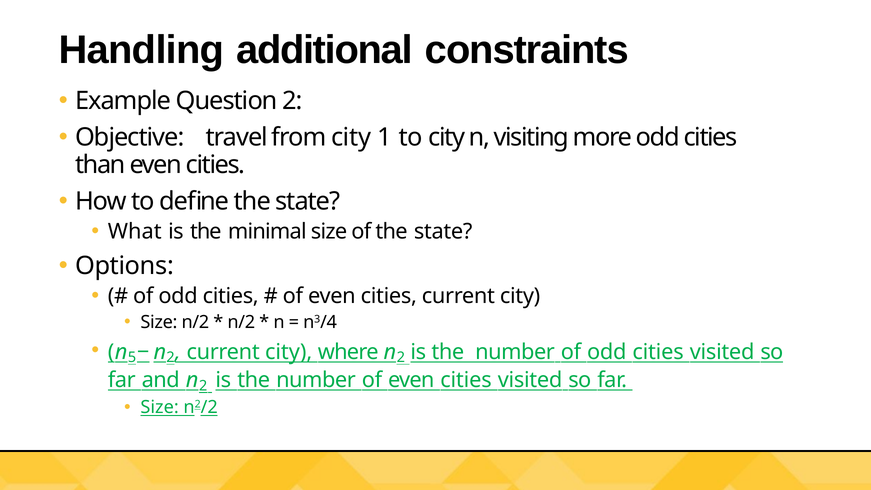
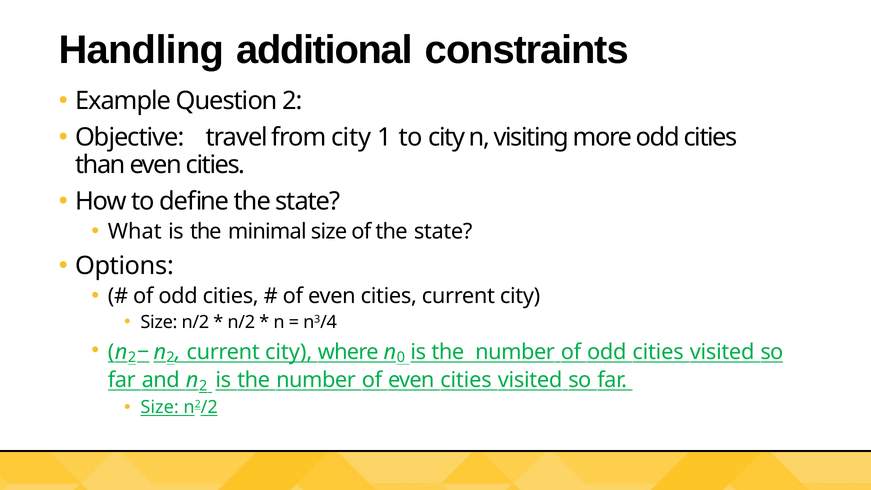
5: 5 -> 2 (132, 357)
where n 2: 2 -> 0 (401, 357)
